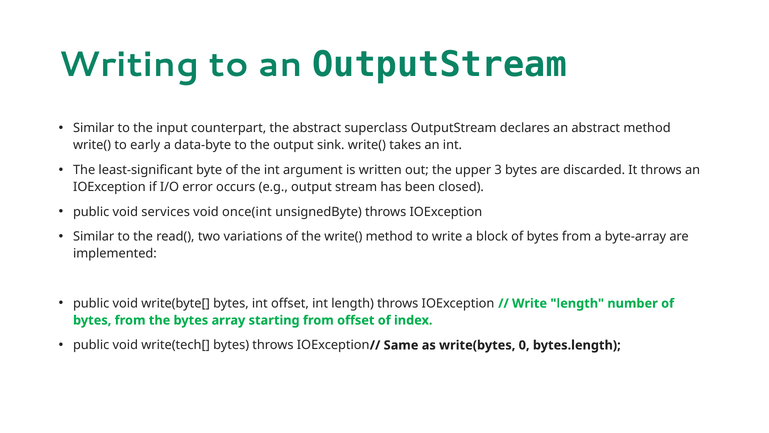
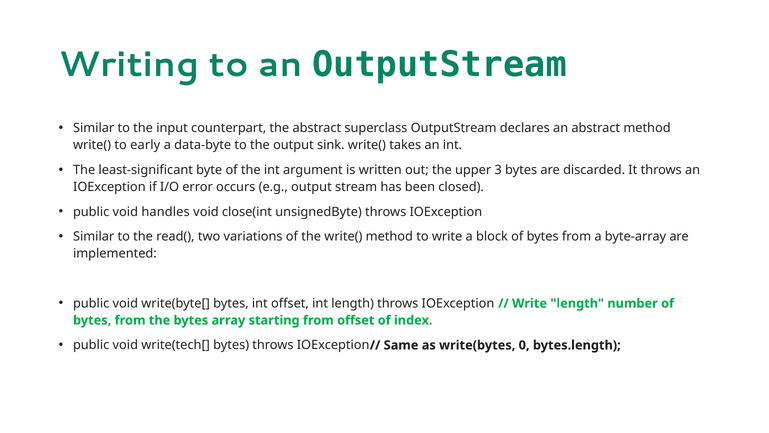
services: services -> handles (166, 212)
once(int: once(int -> close(int (247, 212)
